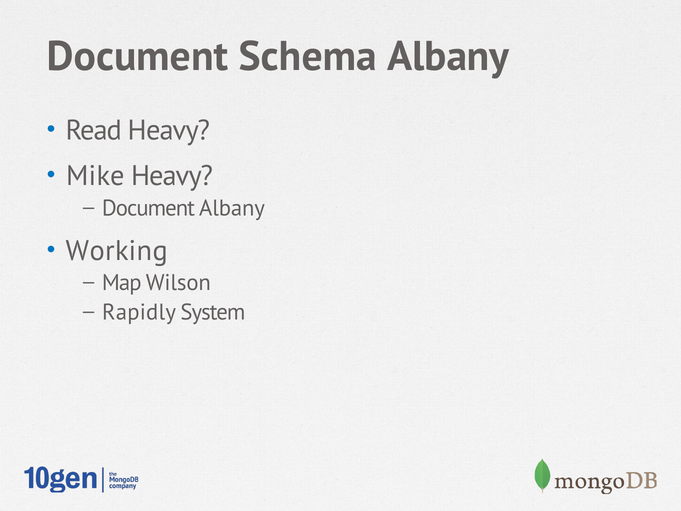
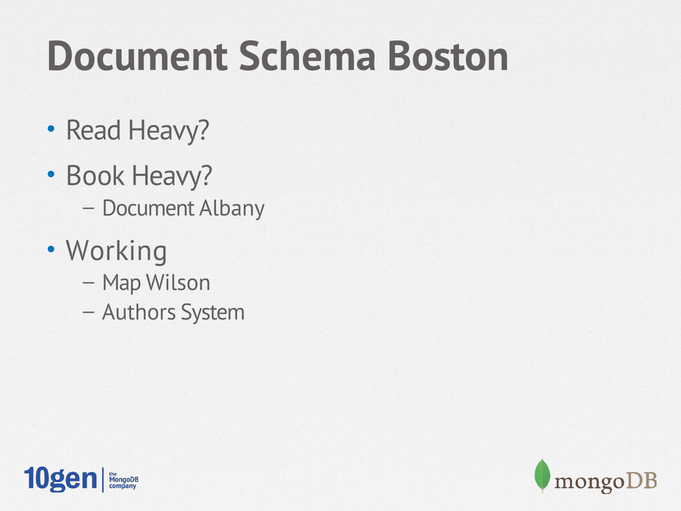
Schema Albany: Albany -> Boston (448, 56)
Mike: Mike -> Book (96, 176)
Rapidly: Rapidly -> Authors (139, 312)
